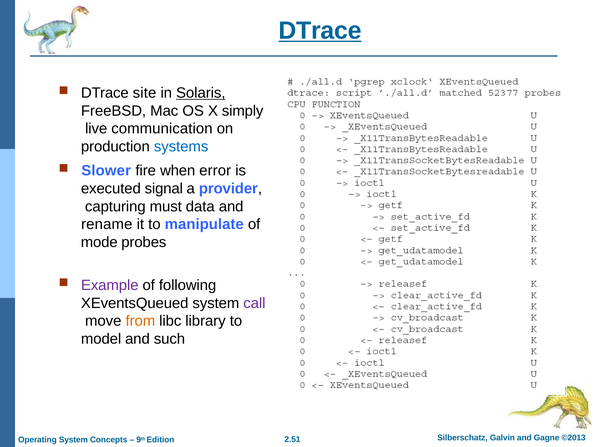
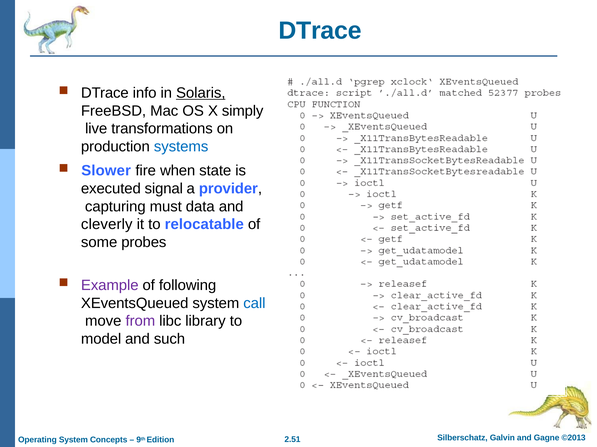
DTrace underline: present -> none (320, 31)
site: site -> info (145, 93)
communication: communication -> transformations (162, 129)
error: error -> state (215, 171)
rename: rename -> cleverly (107, 225)
manipulate: manipulate -> relocatable (204, 225)
mode: mode -> some (99, 243)
call colour: purple -> blue (254, 304)
from colour: orange -> purple (140, 322)
